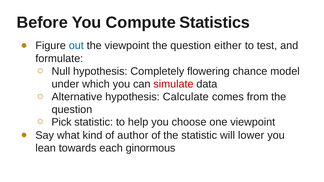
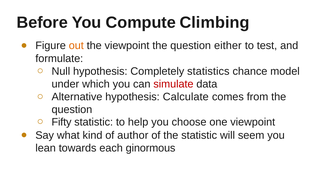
Statistics: Statistics -> Climbing (215, 23)
out colour: blue -> orange (76, 46)
flowering: flowering -> statistics (208, 71)
Pick: Pick -> Fifty (62, 122)
lower: lower -> seem (251, 135)
